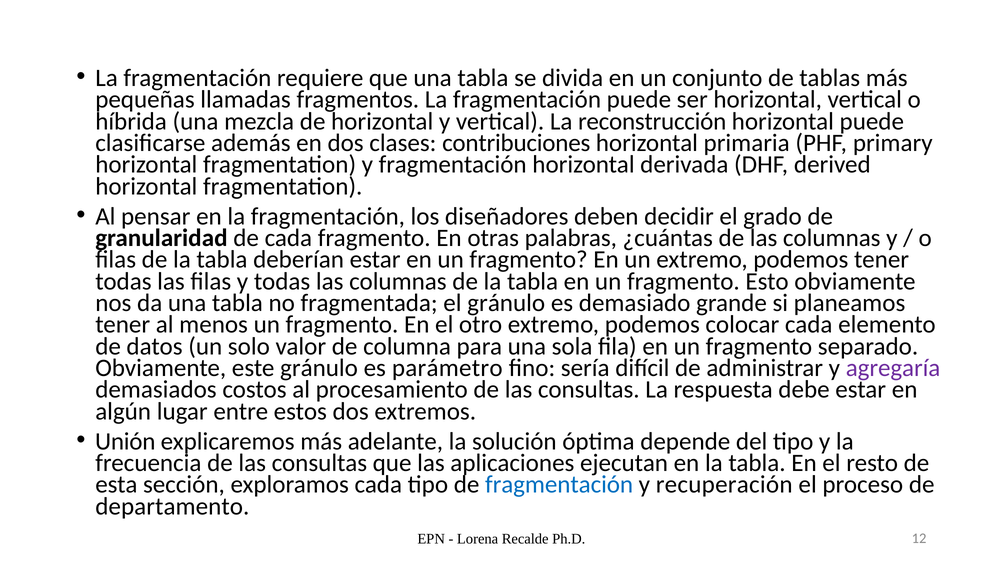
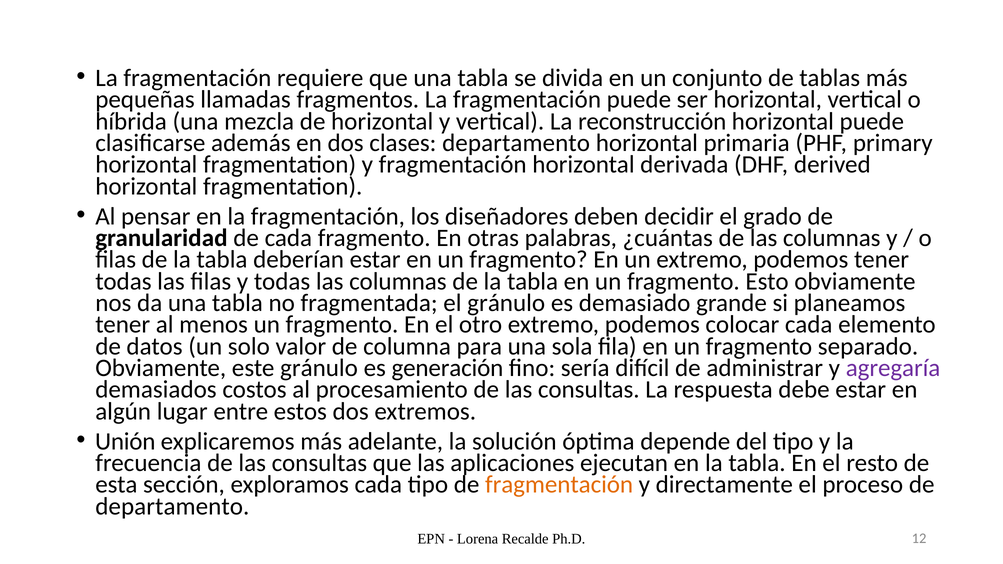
clases contribuciones: contribuciones -> departamento (516, 143)
parámetro: parámetro -> generación (447, 368)
fragmentación colour: blue -> orange (559, 485)
recuperación: recuperación -> directamente (724, 485)
